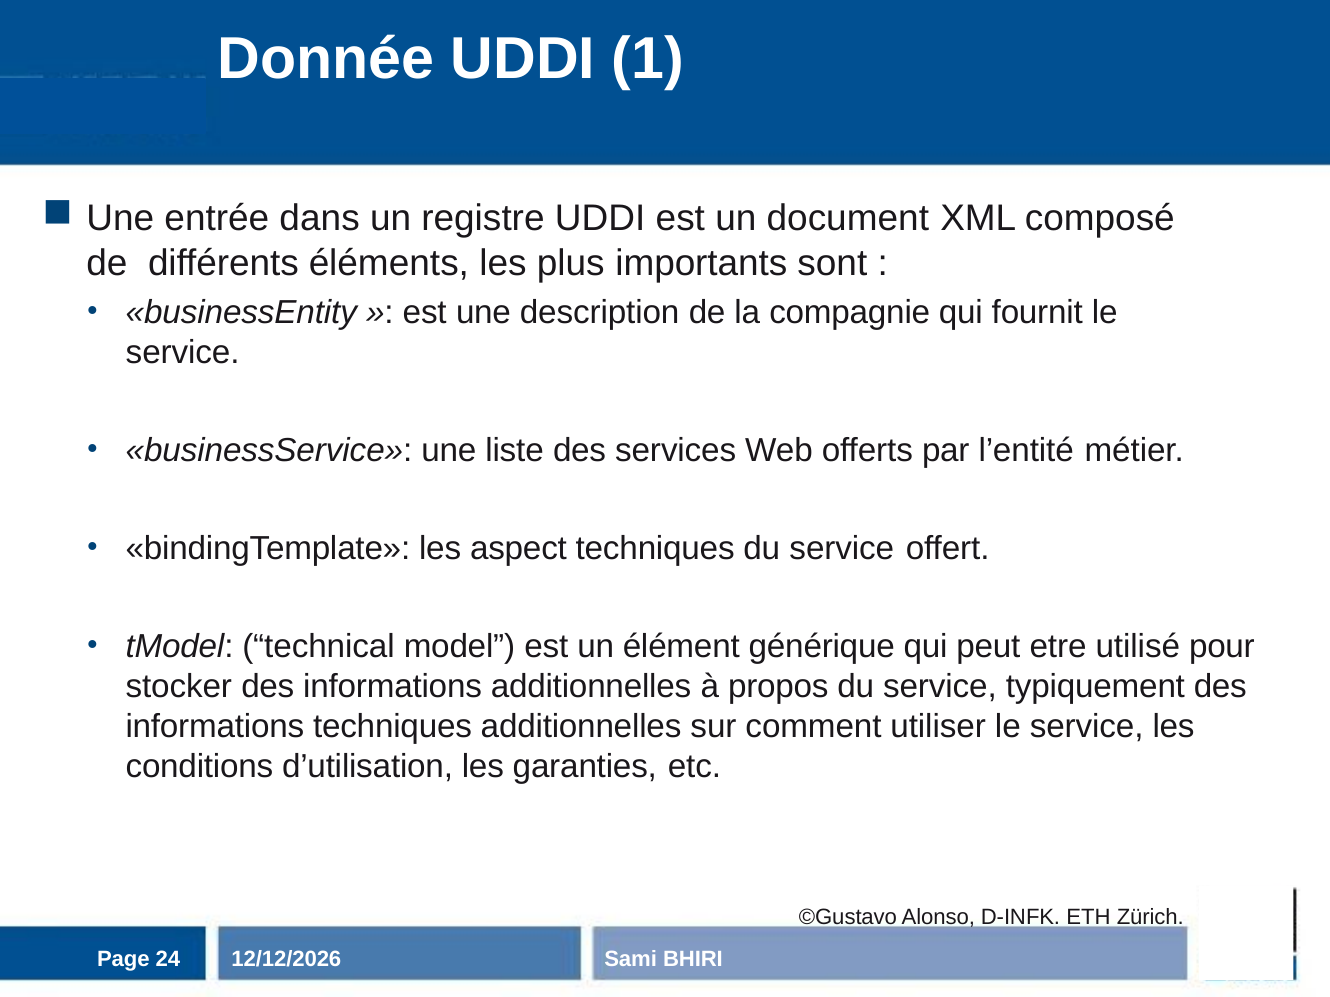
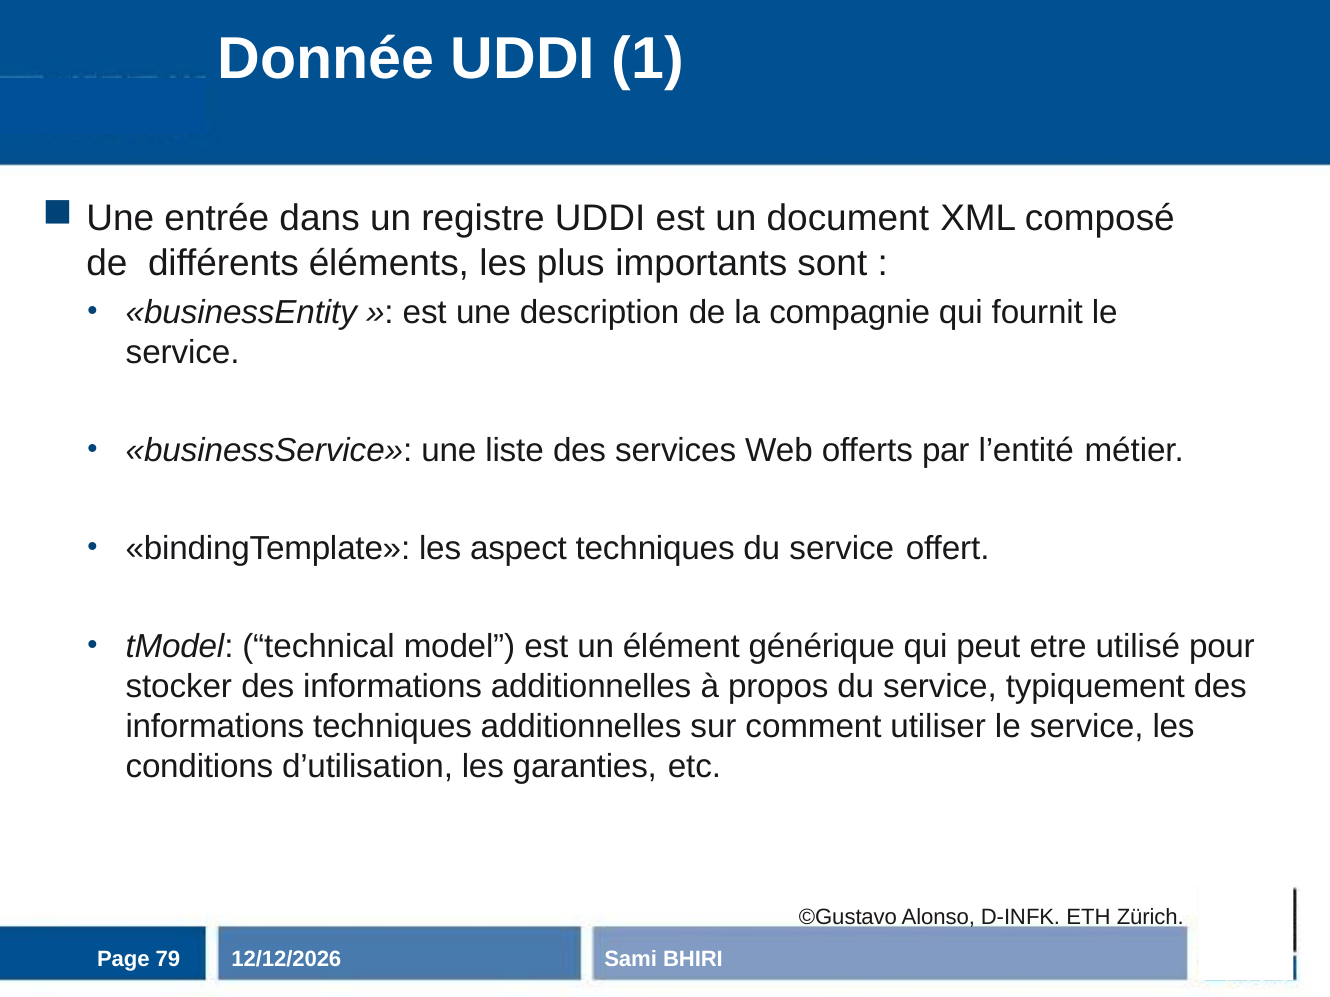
24: 24 -> 79 (168, 959)
